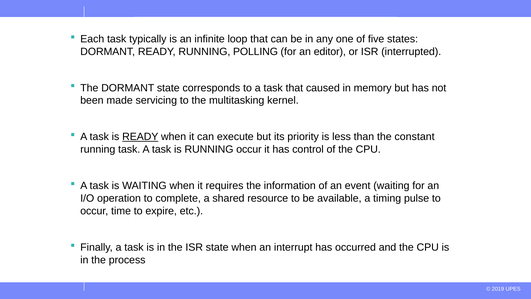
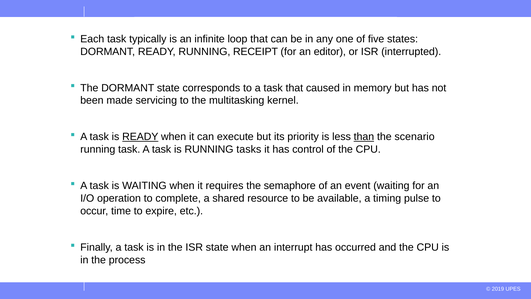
POLLING: POLLING -> RECEIPT (255, 52)
than underline: none -> present (364, 137)
constant: constant -> scenario (415, 137)
RUNNING occur: occur -> tasks (249, 149)
information: information -> semaphore (290, 186)
